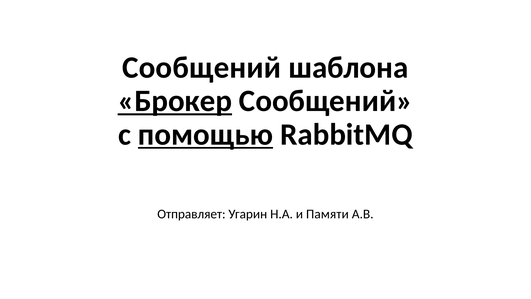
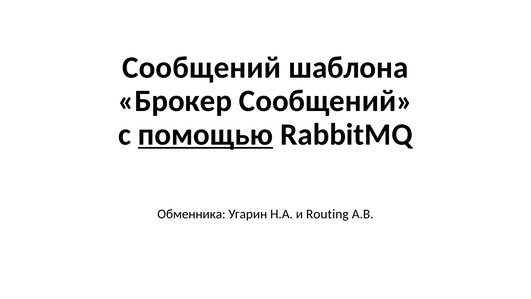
Брокер underline: present -> none (175, 101)
Отправляет: Отправляет -> Обменника (191, 214)
Памяти: Памяти -> Routing (327, 214)
